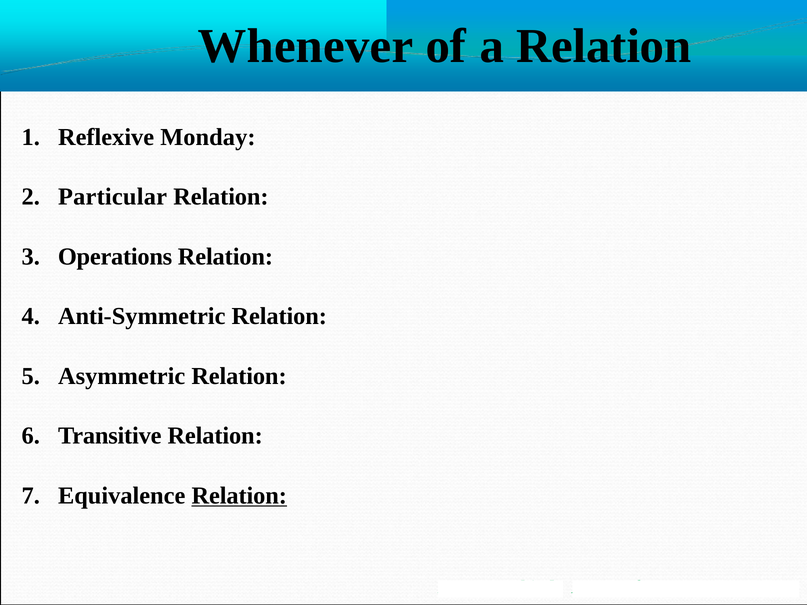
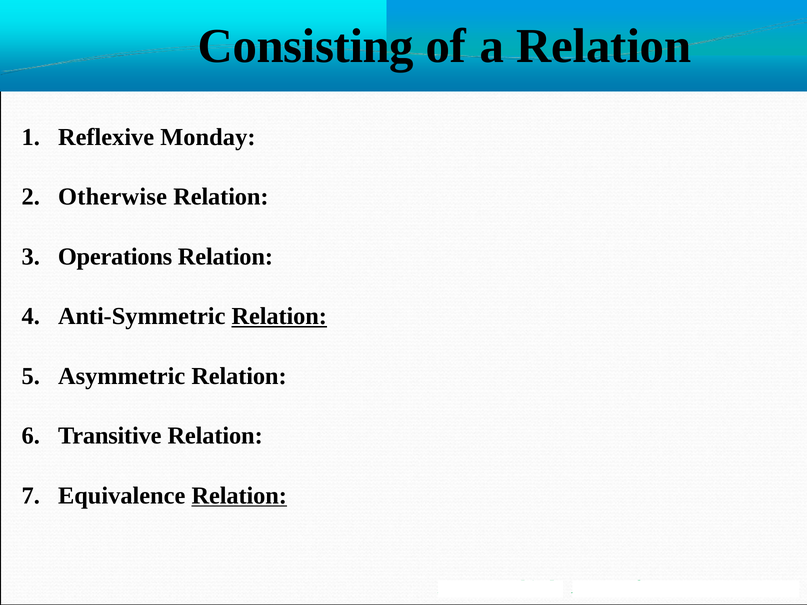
Whenever: Whenever -> Consisting (306, 46)
Particular: Particular -> Otherwise (113, 197)
Relation underline: none -> present (279, 316)
